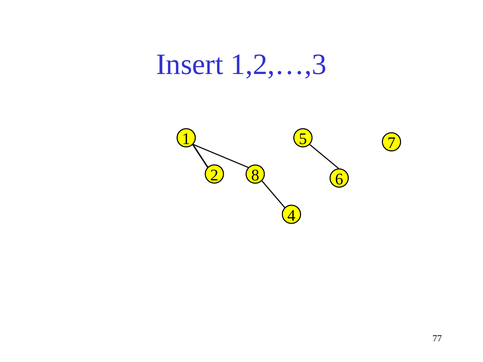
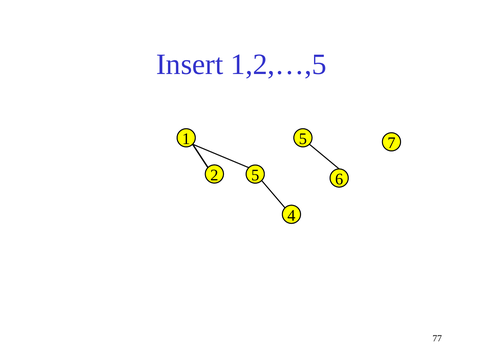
1,2,…,3: 1,2,…,3 -> 1,2,…,5 (279, 64)
2 8: 8 -> 5 (255, 175)
